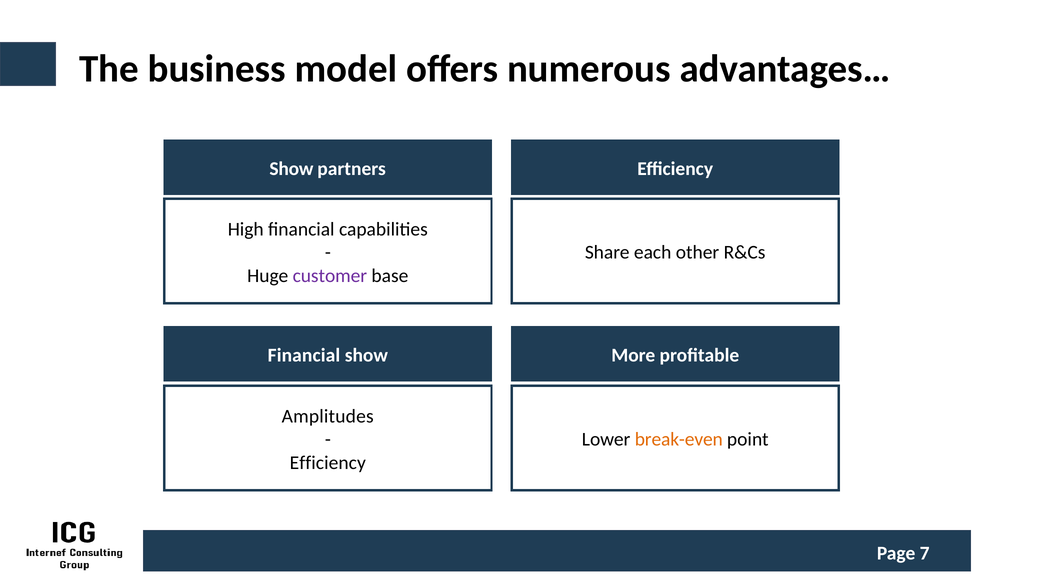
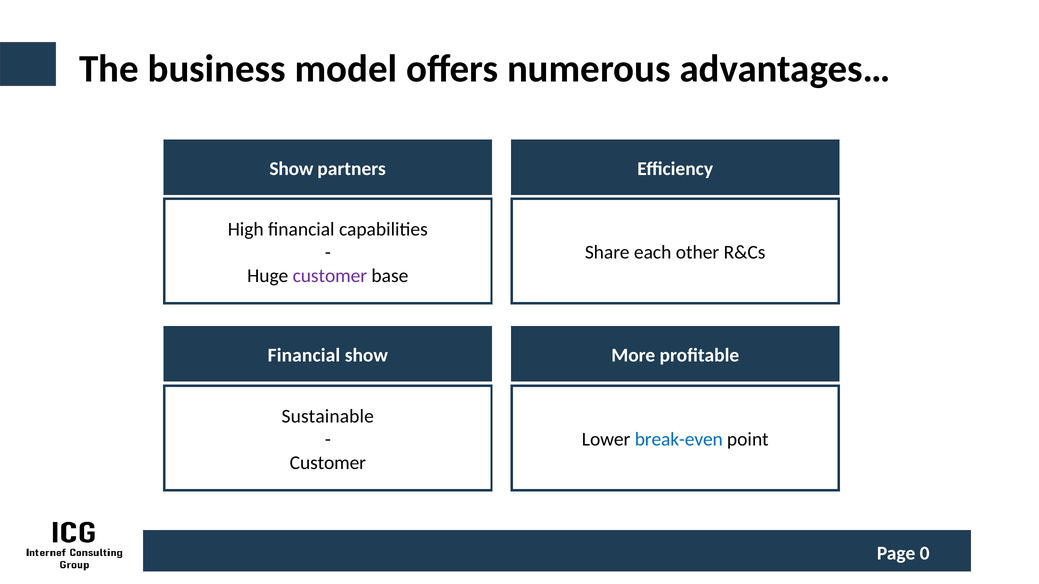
Amplitudes: Amplitudes -> Sustainable (328, 416)
break-even colour: orange -> blue (679, 440)
Efficiency: Efficiency -> Customer (328, 463)
7: 7 -> 0 (925, 554)
